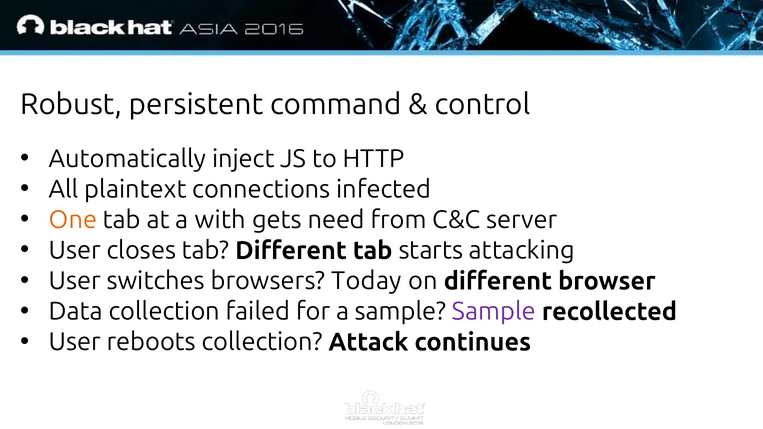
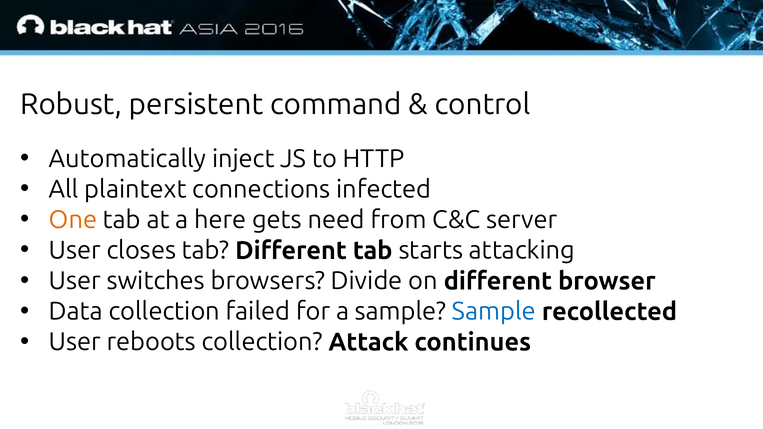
with: with -> here (220, 220)
Today: Today -> Divide (367, 281)
Sample colour: purple -> blue (494, 312)
